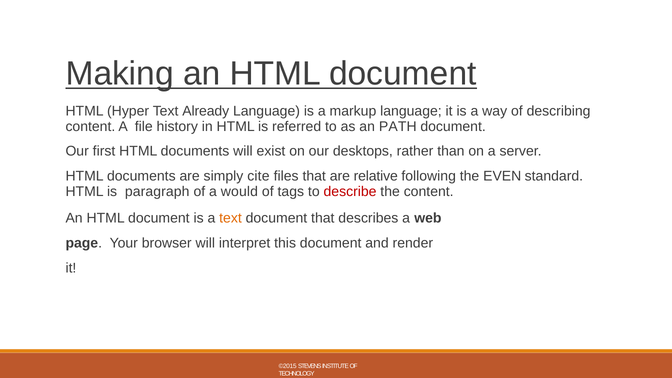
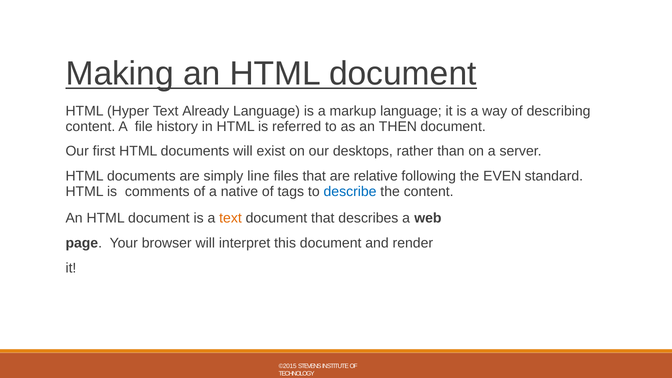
PATH: PATH -> THEN (398, 126)
cite: cite -> line (258, 176)
paragraph: paragraph -> comments (157, 191)
would: would -> native (239, 191)
describe colour: red -> blue (350, 191)
